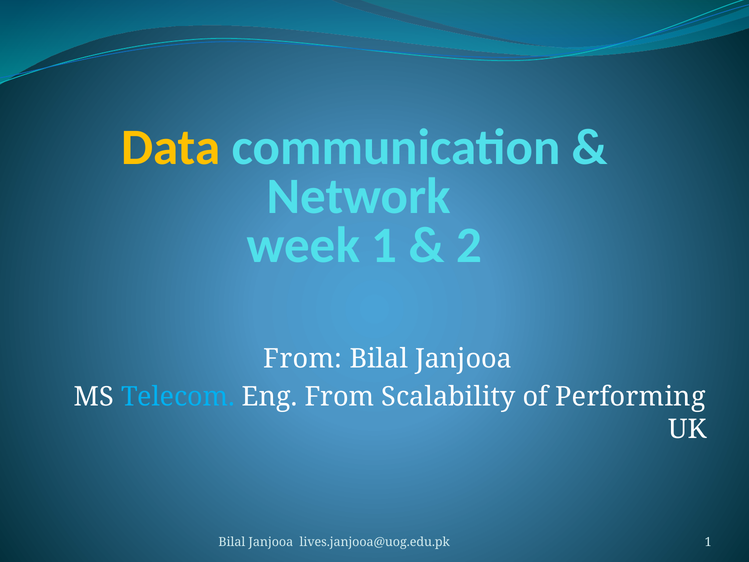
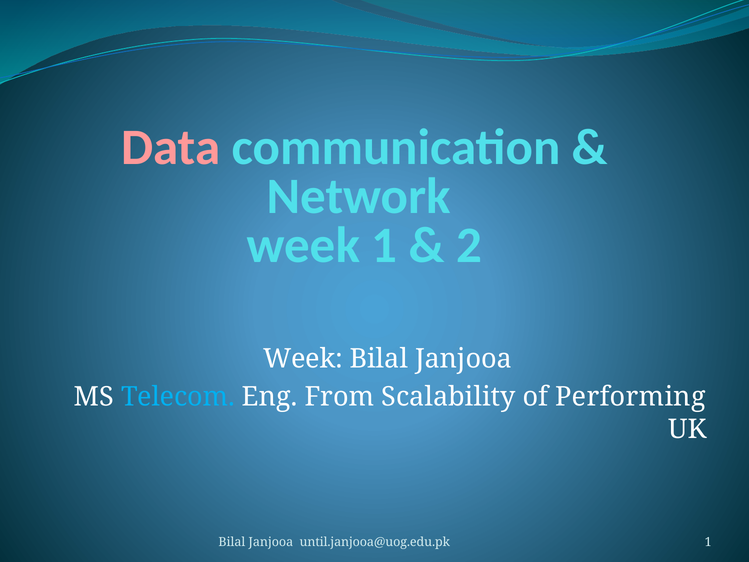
Data colour: yellow -> pink (171, 147)
From: From -> Week (303, 359)
lives.janjooa@uog.edu.pk: lives.janjooa@uog.edu.pk -> until.janjooa@uog.edu.pk (375, 542)
